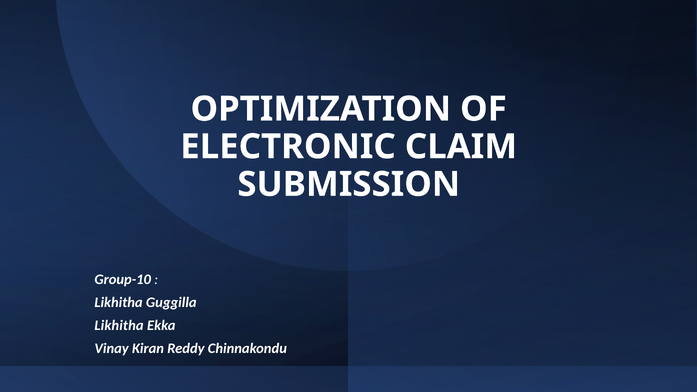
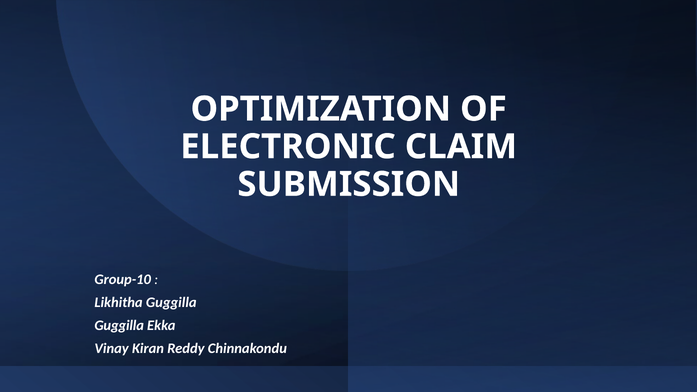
Likhitha: Likhitha -> Guggilla (119, 326)
